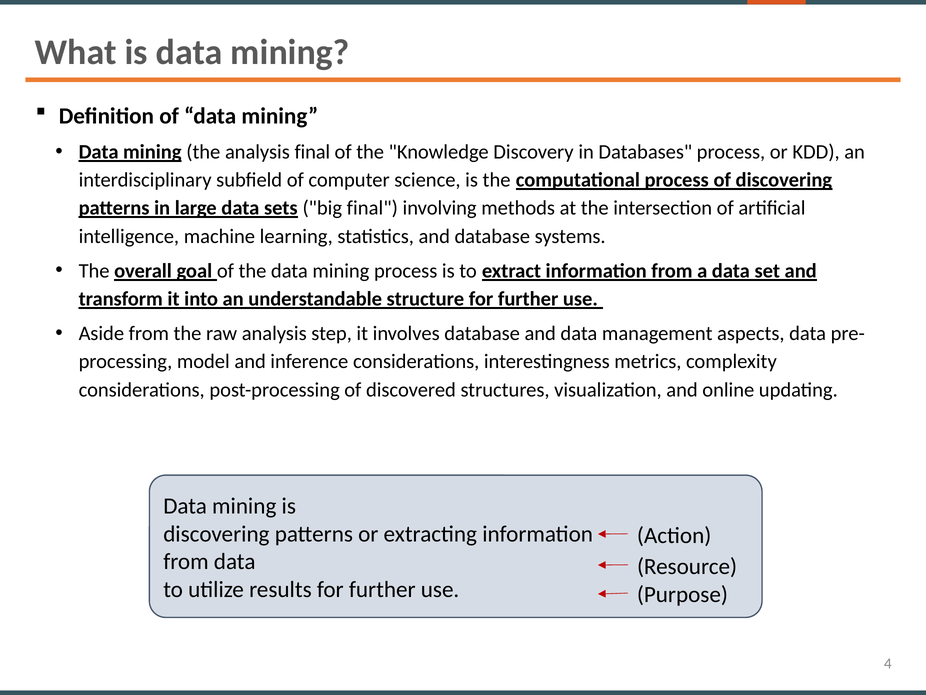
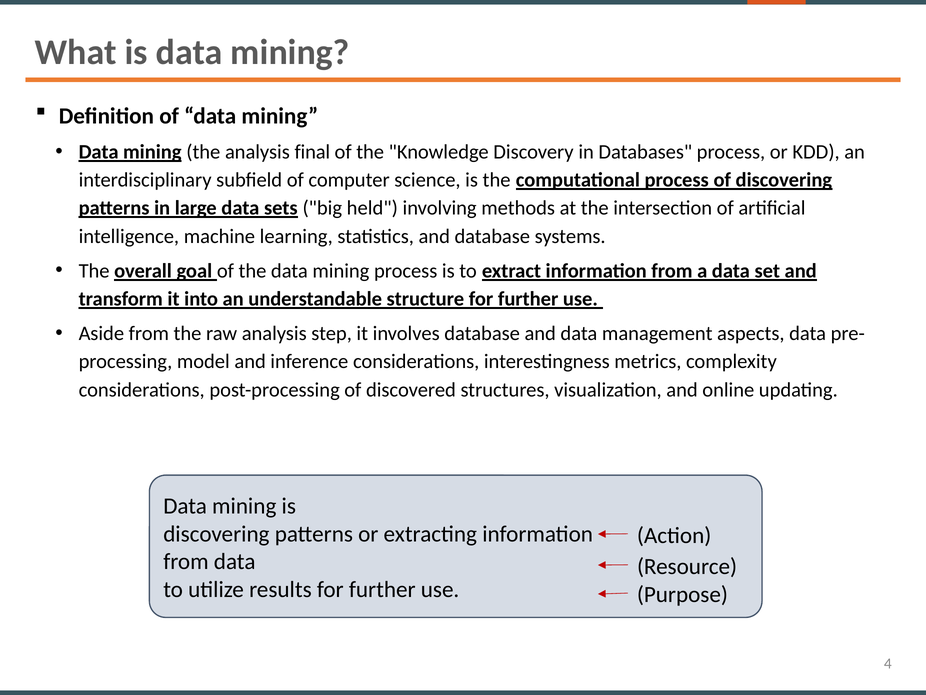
big final: final -> held (372, 208)
